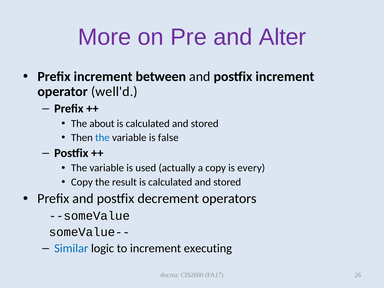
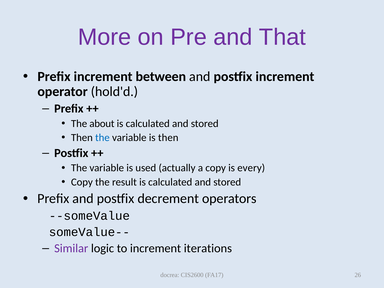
Alter: Alter -> That (282, 37)
well'd: well'd -> hold'd (114, 91)
is false: false -> then (168, 138)
Similar colour: blue -> purple (71, 248)
executing: executing -> iterations (208, 248)
